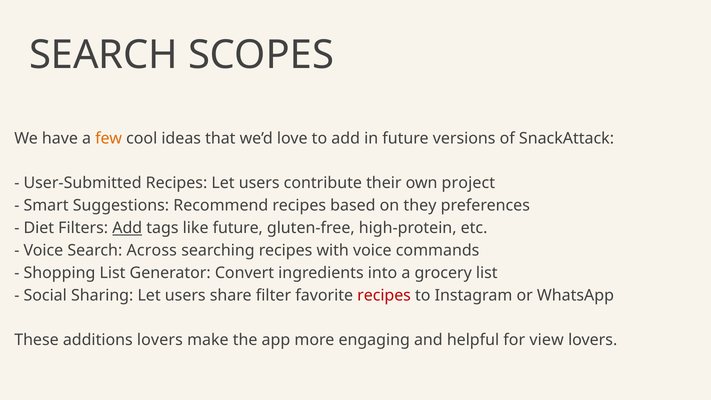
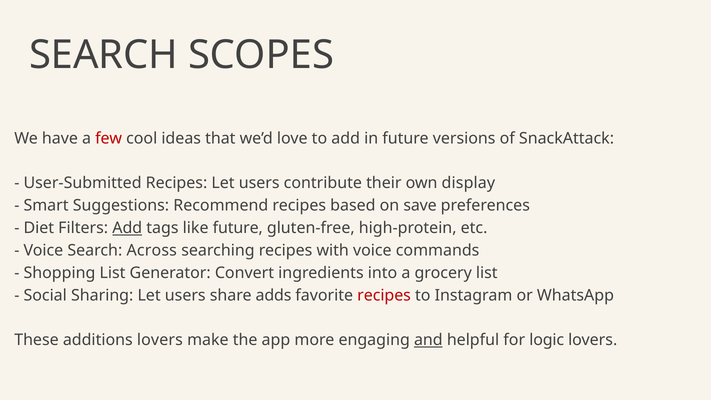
few colour: orange -> red (109, 138)
project: project -> display (468, 183)
they: they -> save (420, 206)
filter: filter -> adds (274, 295)
and underline: none -> present (428, 340)
view: view -> logic (547, 340)
